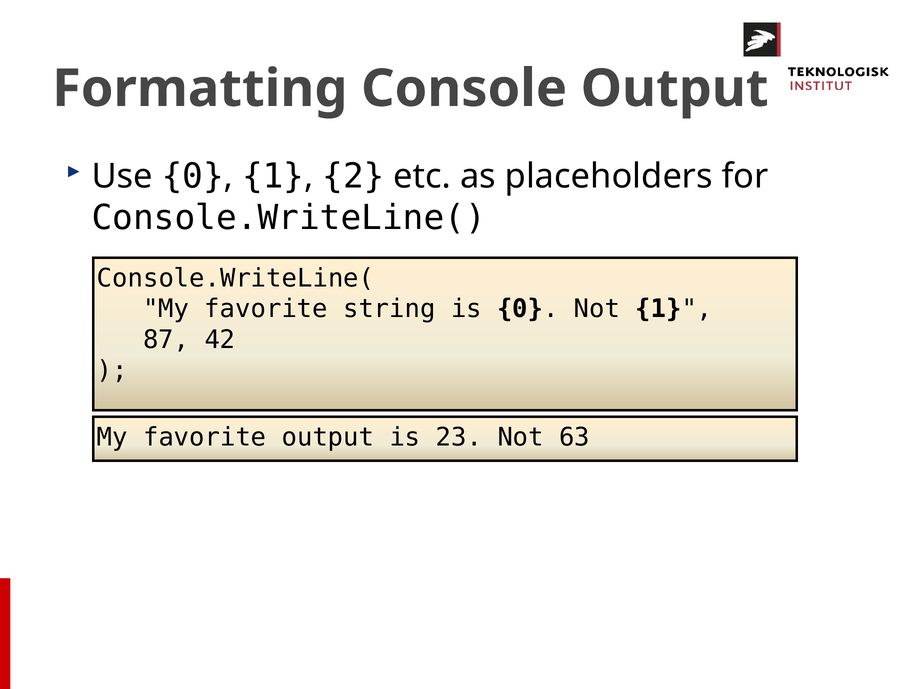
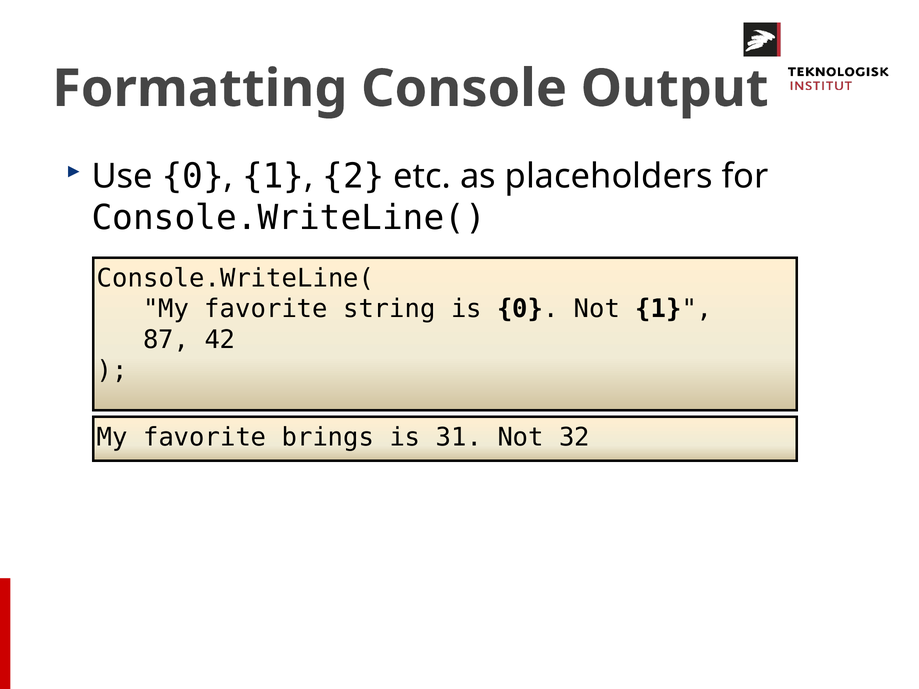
favorite output: output -> brings (328, 438)
23: 23 -> 31 (459, 438)
63: 63 -> 32 (574, 438)
